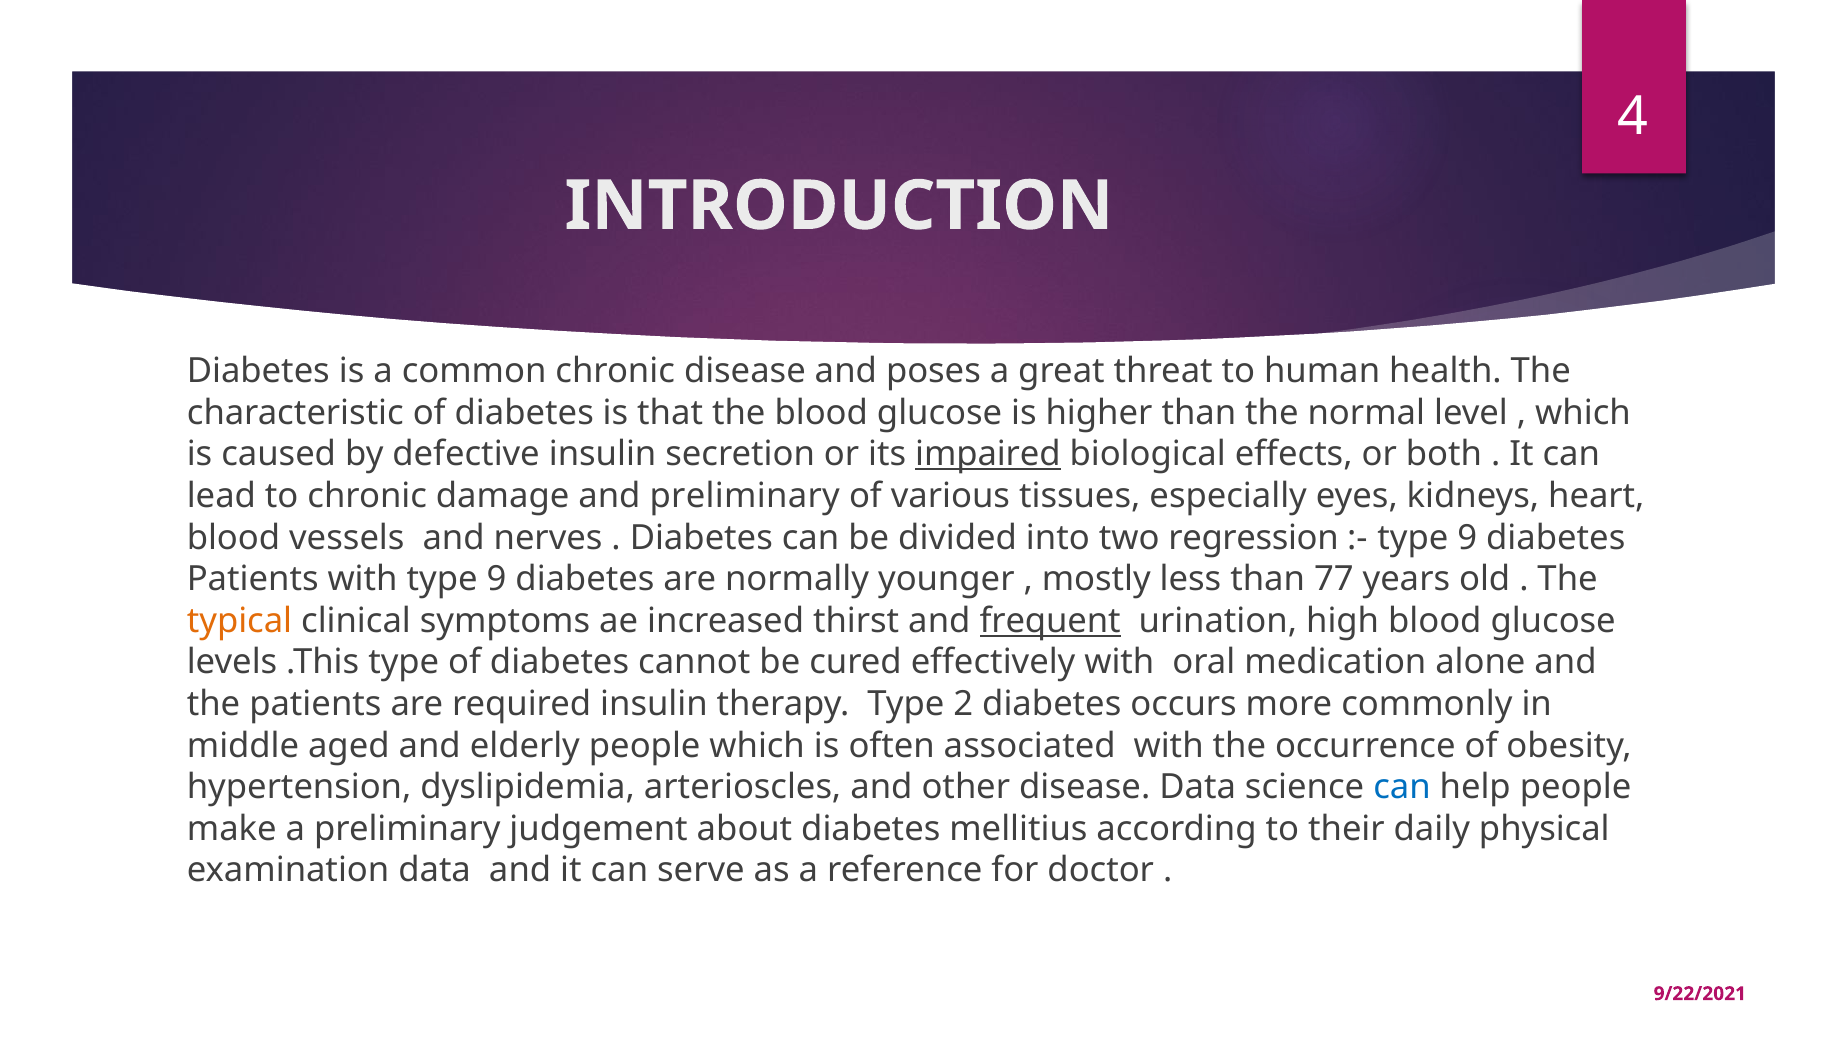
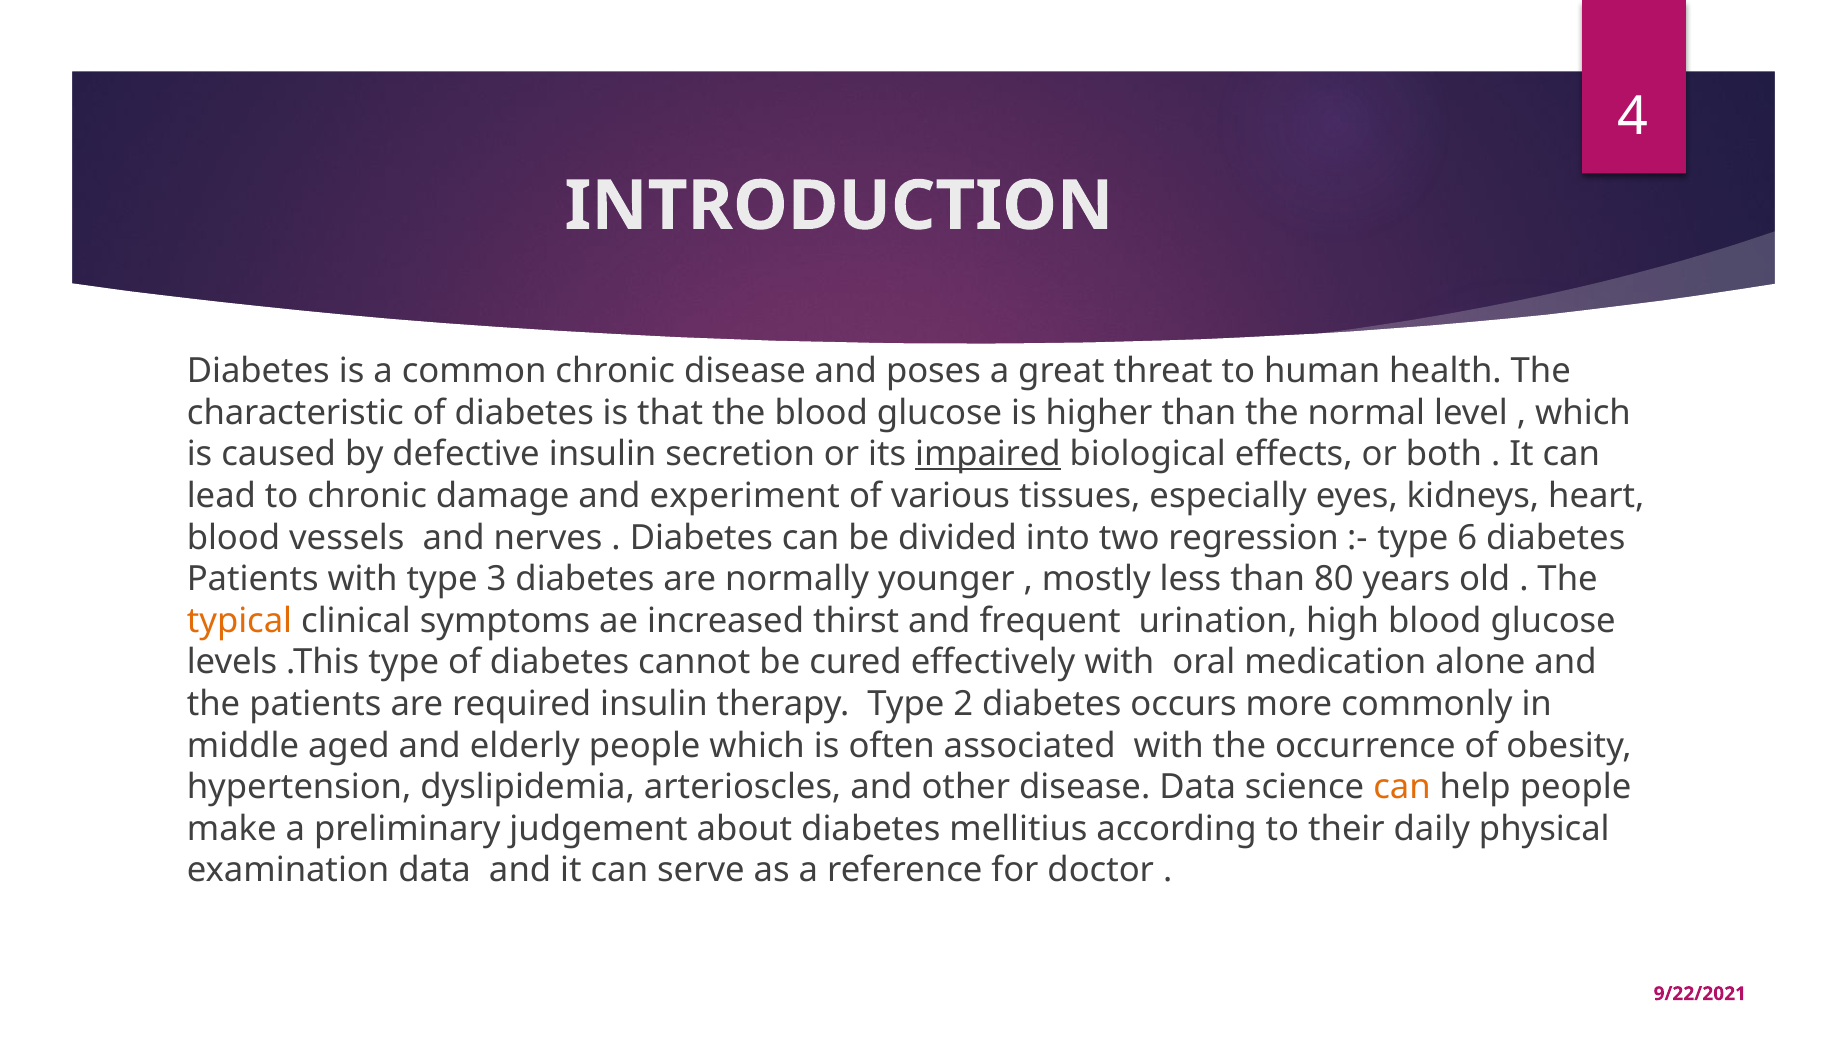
and preliminary: preliminary -> experiment (745, 496)
9: 9 -> 6 (1467, 537)
with type 9: 9 -> 3 (497, 579)
77: 77 -> 80 (1334, 579)
frequent underline: present -> none (1050, 621)
can colour: blue -> orange (1402, 787)
